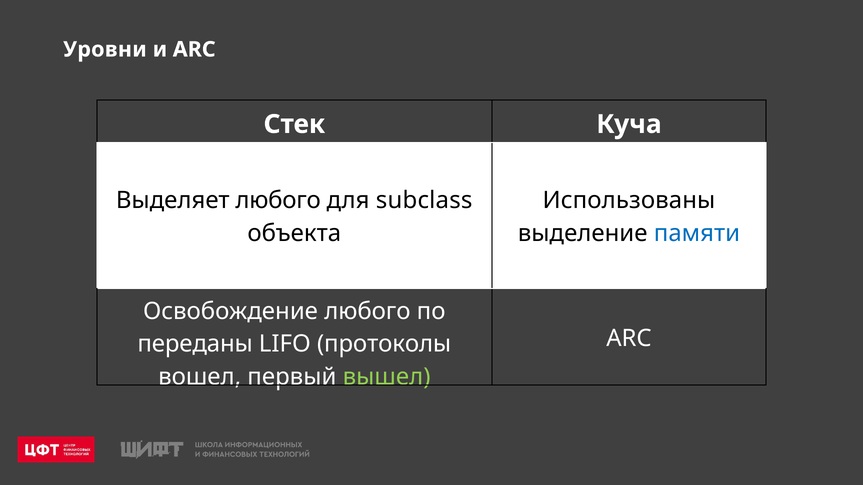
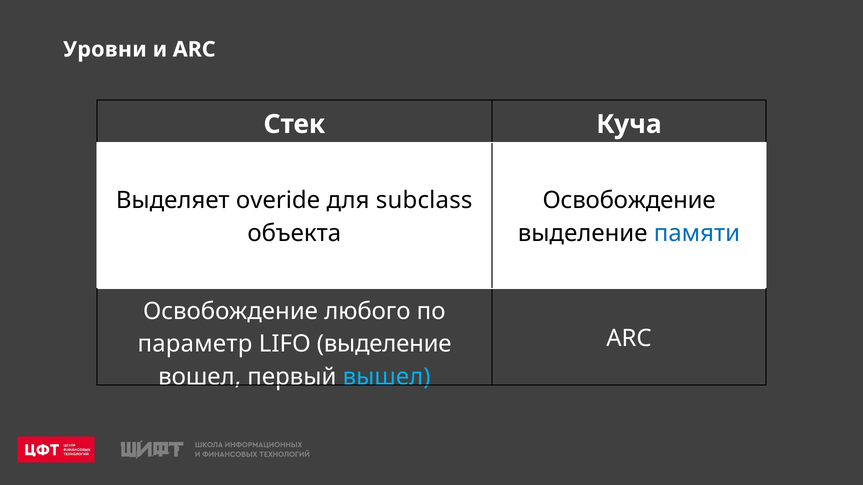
Выделяет любого: любого -> overide (278, 201)
Использованы: Использованы -> Освобождение (629, 201)
переданы: переданы -> параметр (195, 344)
LIFO протоколы: протоколы -> выделение (384, 344)
вышел colour: light green -> light blue (387, 377)
